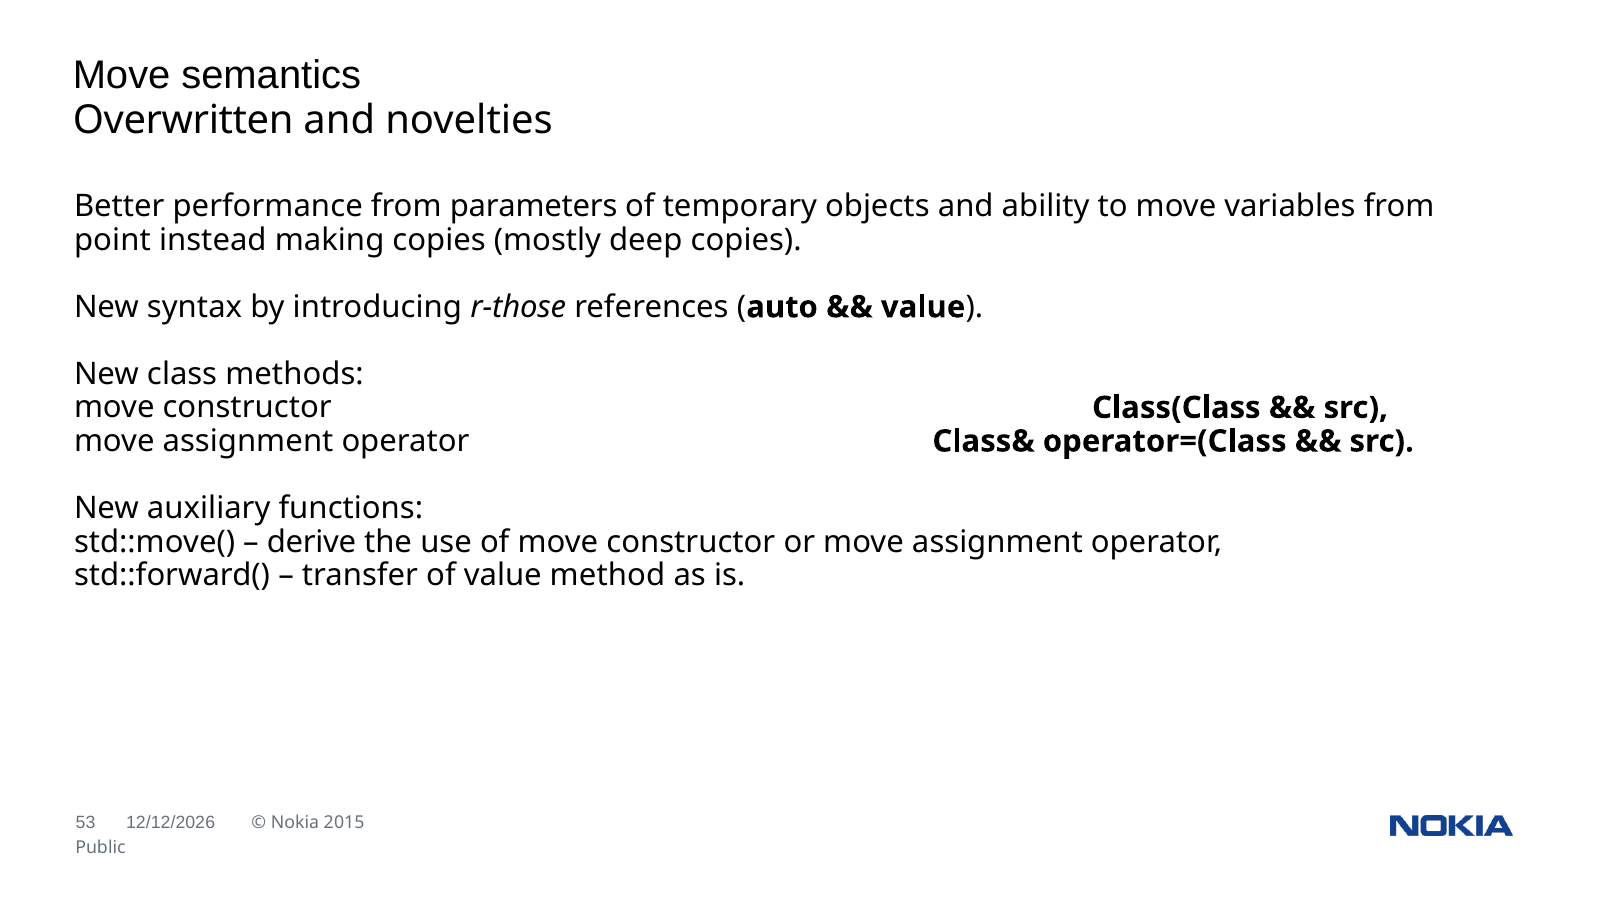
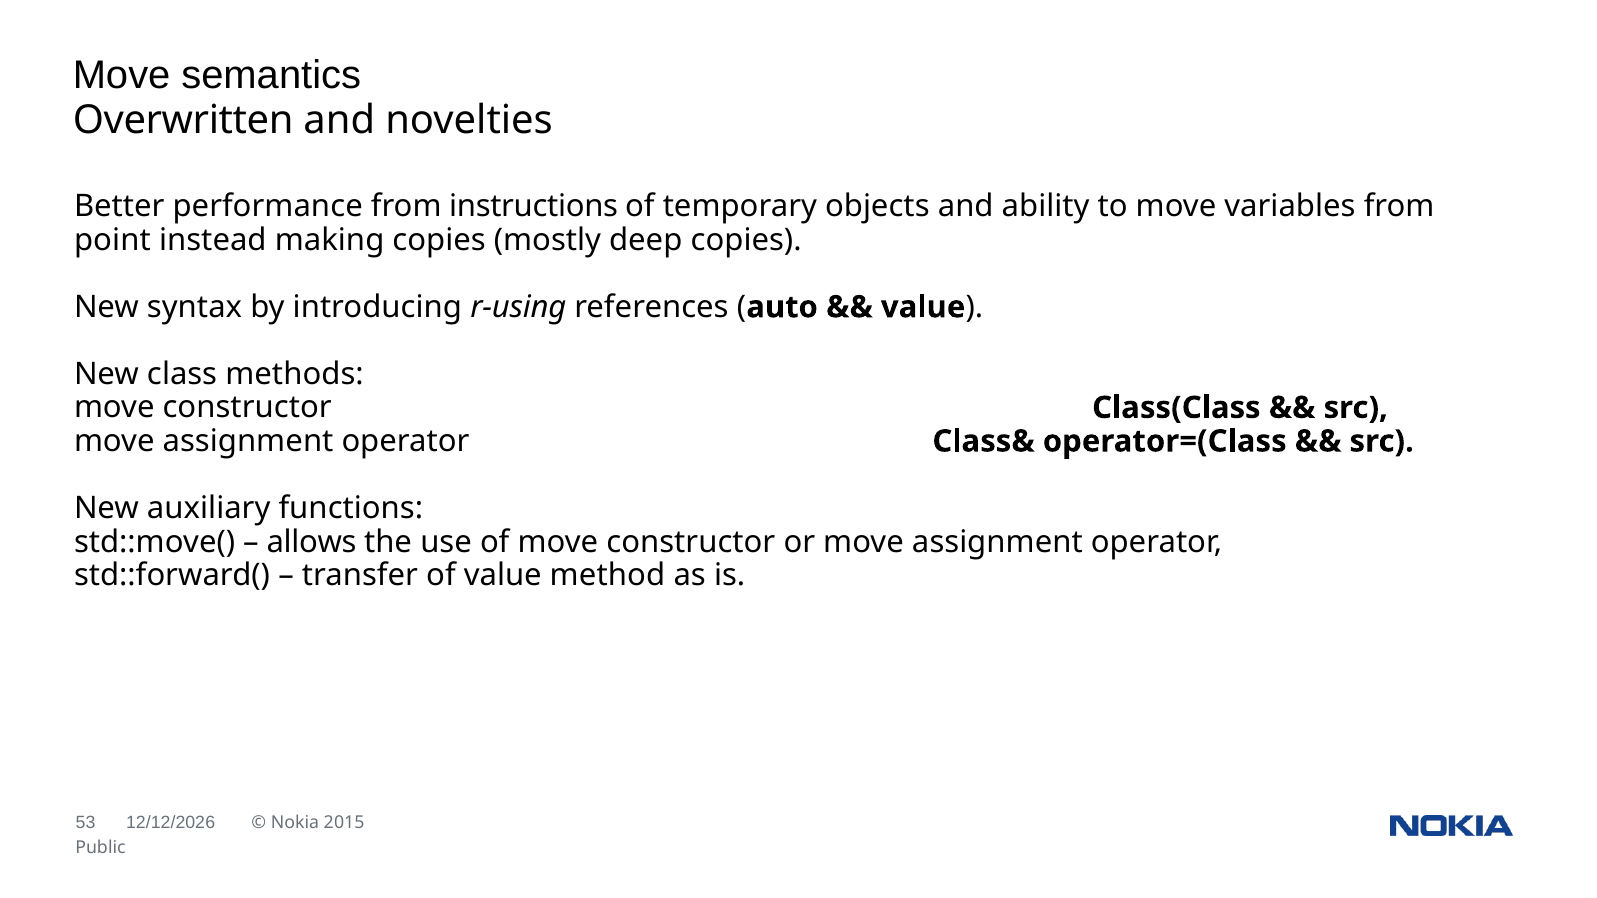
parameters: parameters -> instructions (534, 207)
r-those: r-those -> r-using (518, 307)
derive: derive -> allows (312, 542)
